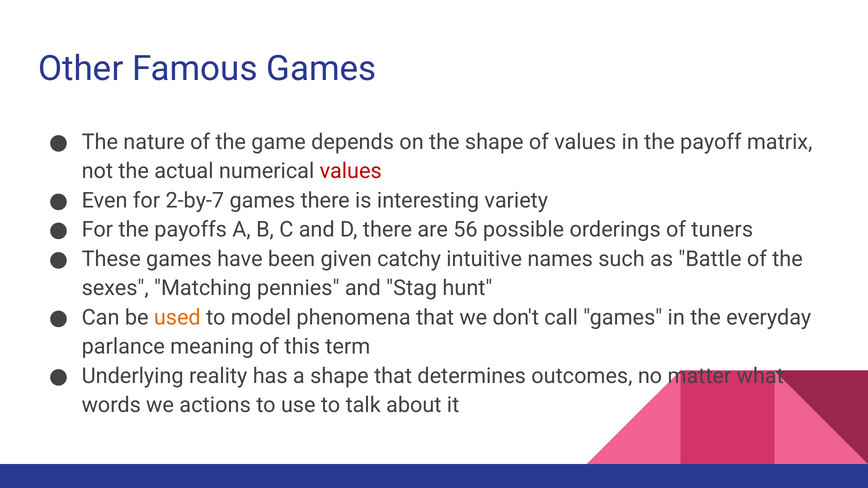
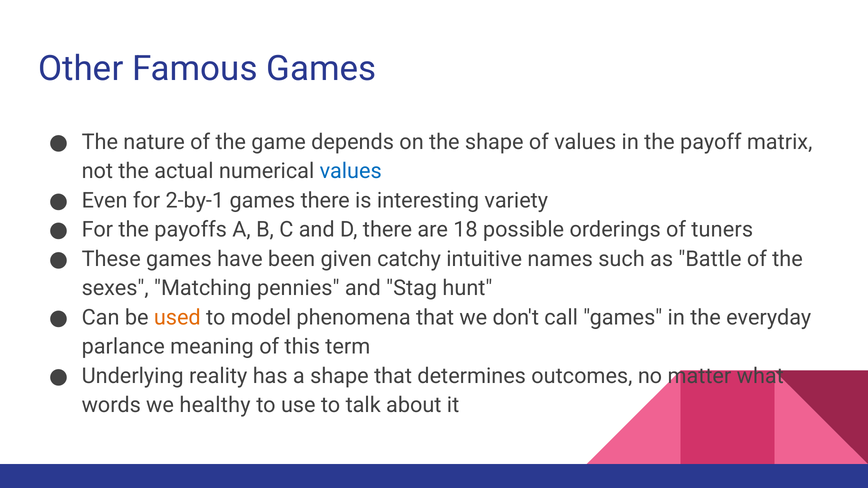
values colour: red -> blue (351, 171)
2-by-7: 2-by-7 -> 2-by-1 (195, 201)
56: 56 -> 18 (465, 230)
actions: actions -> healthy (215, 405)
